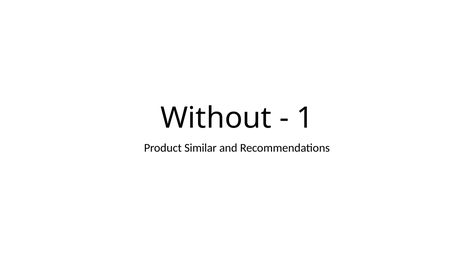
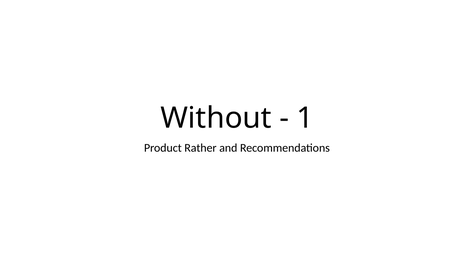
Similar: Similar -> Rather (200, 148)
